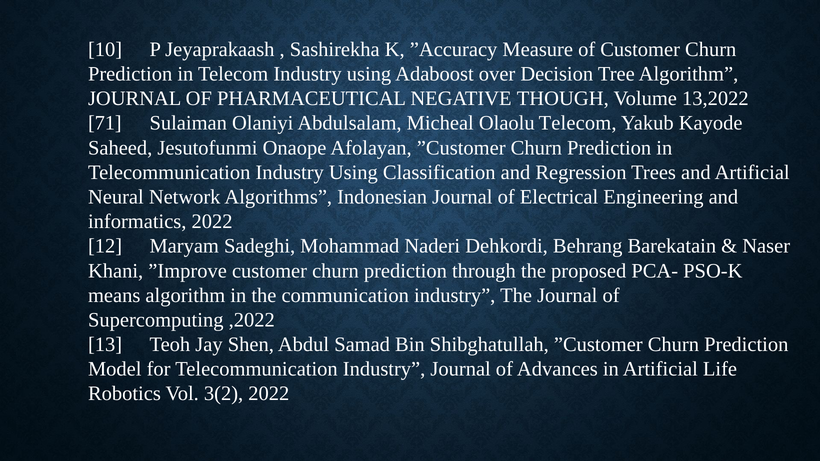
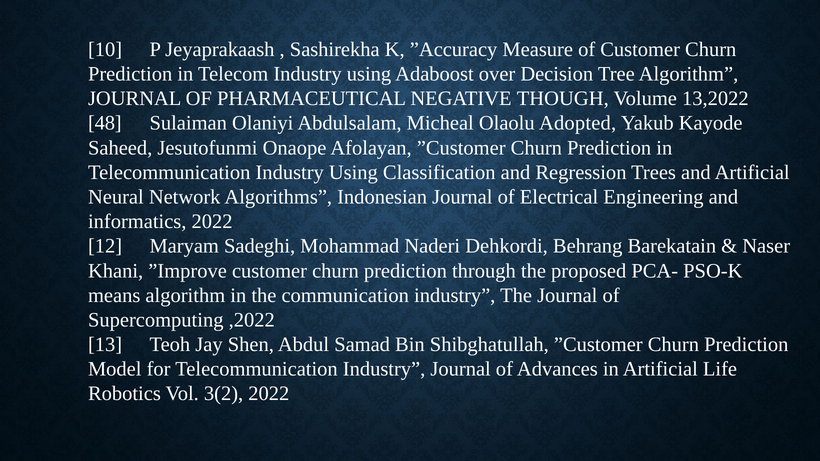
71: 71 -> 48 (105, 123)
Olaolu Telecom: Telecom -> Adopted (578, 123)
